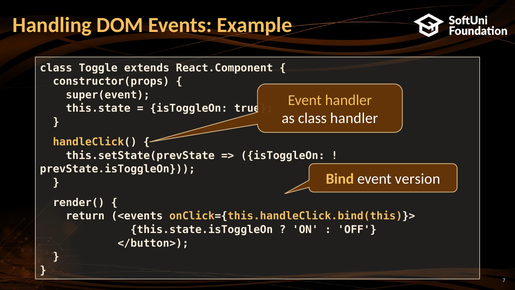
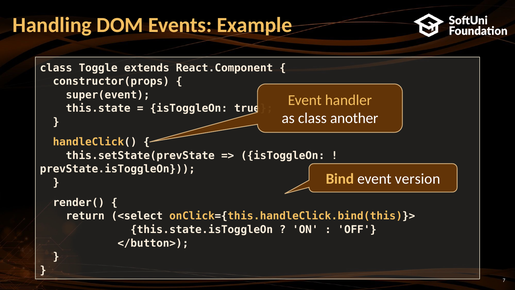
class handler: handler -> another (354, 118)
<events: <events -> <select (137, 216)
